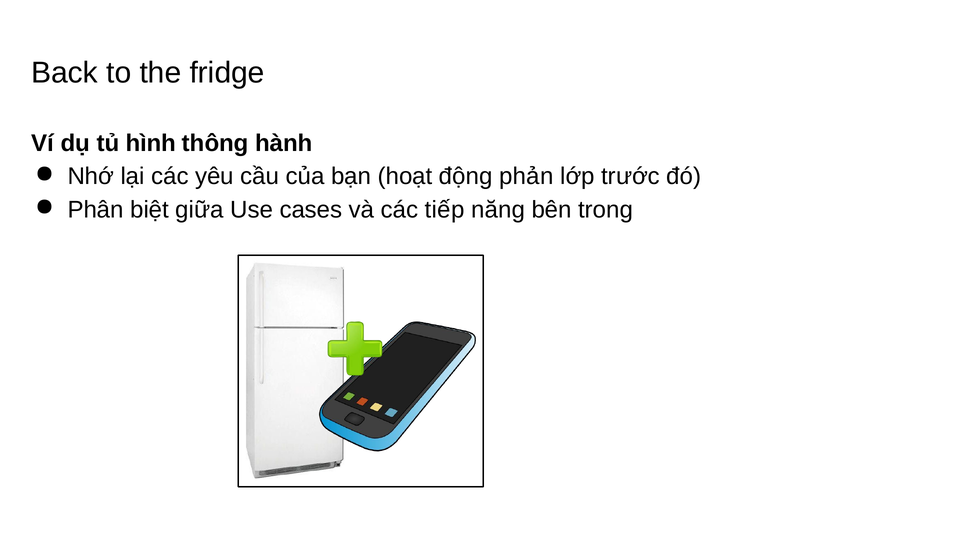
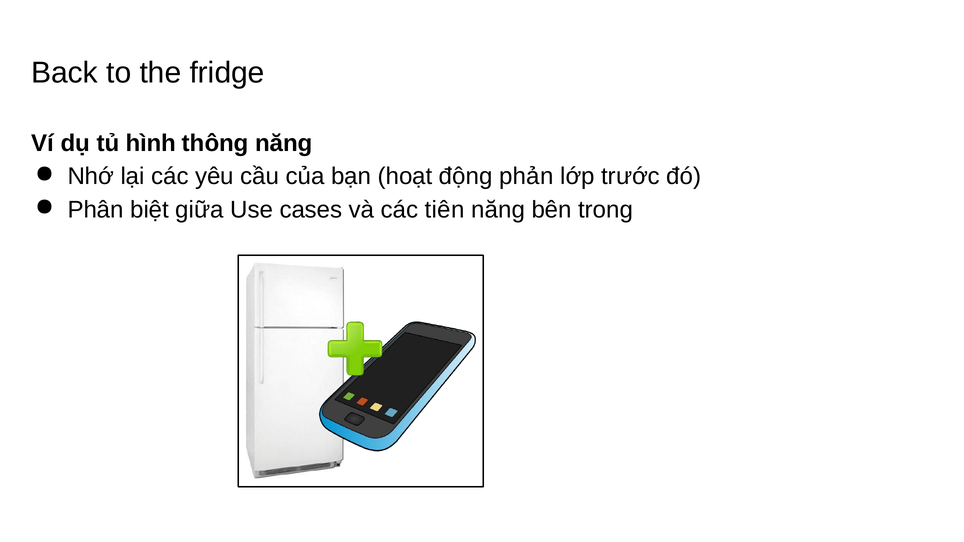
thông hành: hành -> năng (284, 143)
tiếp: tiếp -> tiên (445, 210)
